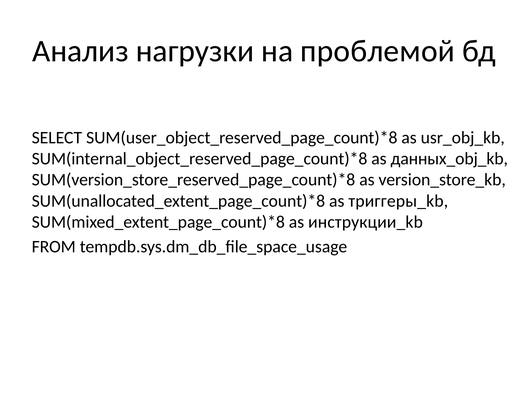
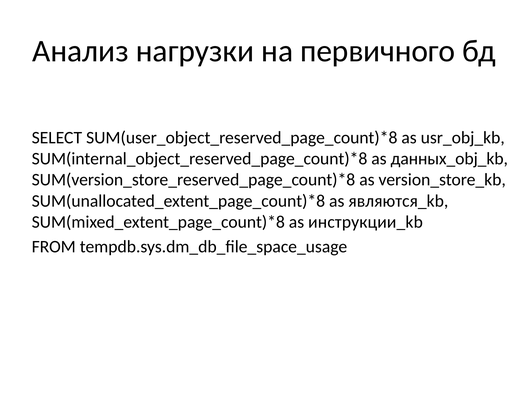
проблемой: проблемой -> первичного (378, 51)
триггеры_kb: триггеры_kb -> являются_kb (398, 201)
